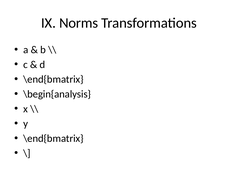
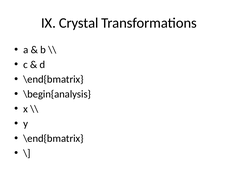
Norms: Norms -> Crystal (79, 23)
